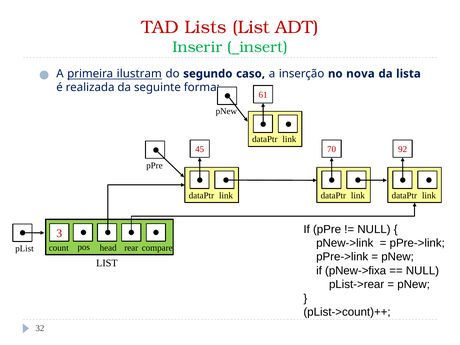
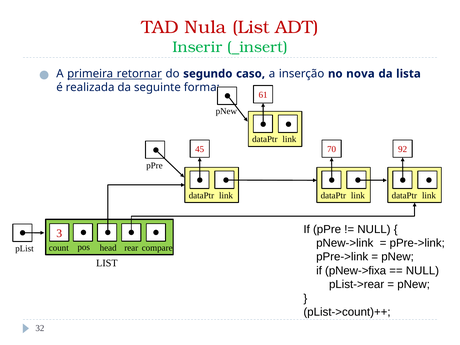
Lists: Lists -> Nula (205, 27)
ilustram: ilustram -> retornar (139, 74)
